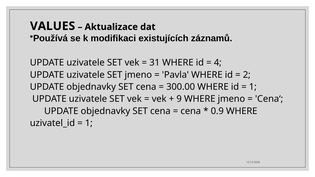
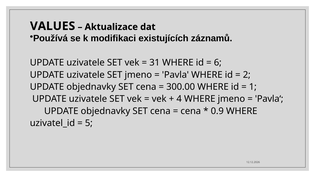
4: 4 -> 6 (218, 63)
9: 9 -> 4 (179, 99)
Cena‘: Cena‘ -> Pavla‘ (269, 99)
1: 1 -> 5 (89, 123)
